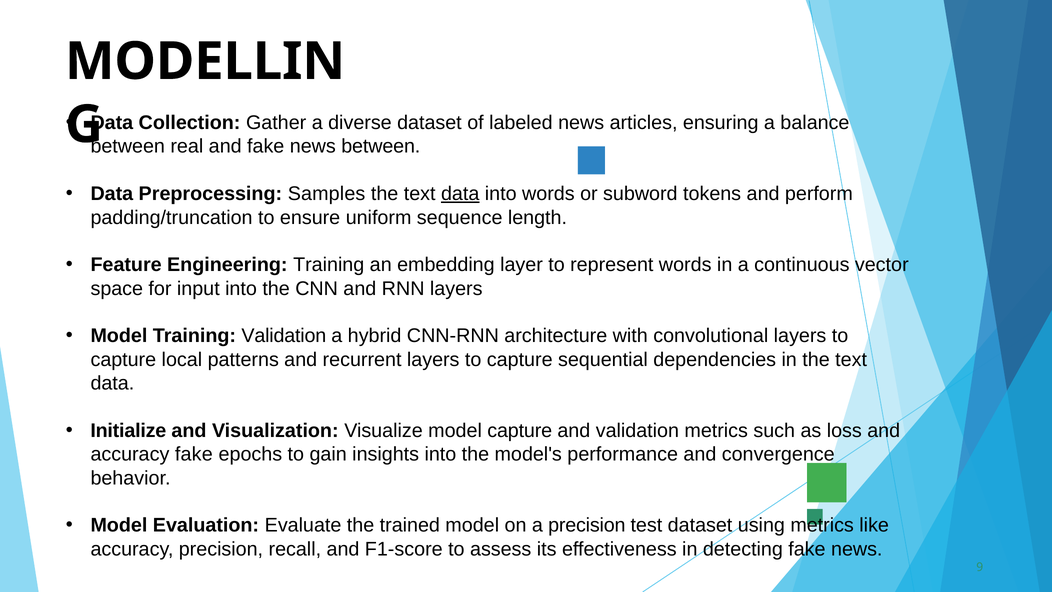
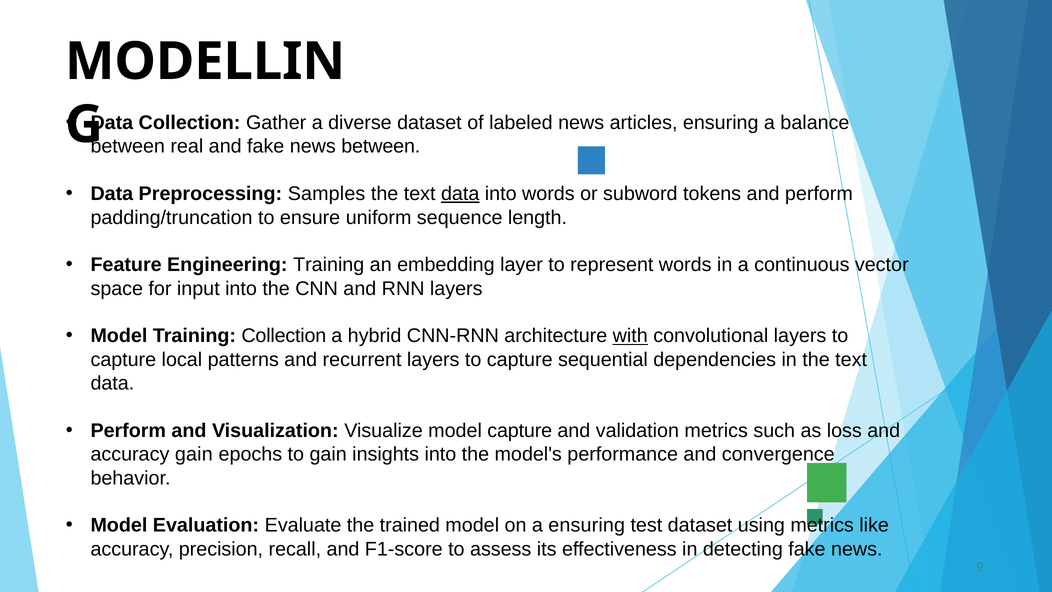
Training Validation: Validation -> Collection (284, 336)
with underline: none -> present (630, 336)
Initialize: Initialize -> Perform (128, 430)
accuracy fake: fake -> gain (194, 454)
a precision: precision -> ensuring (587, 525)
